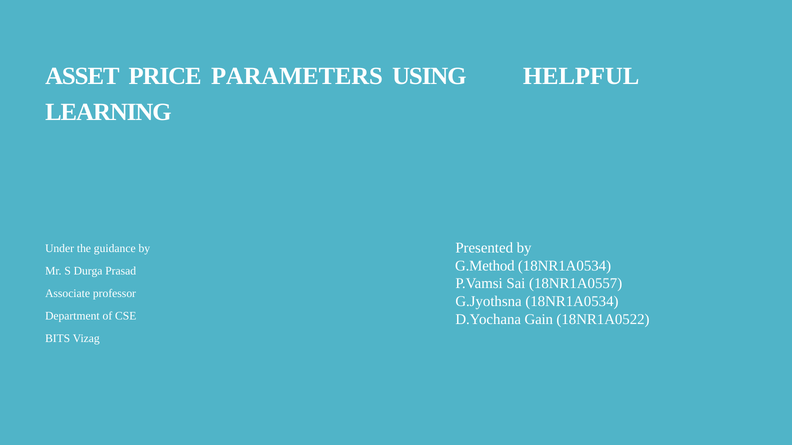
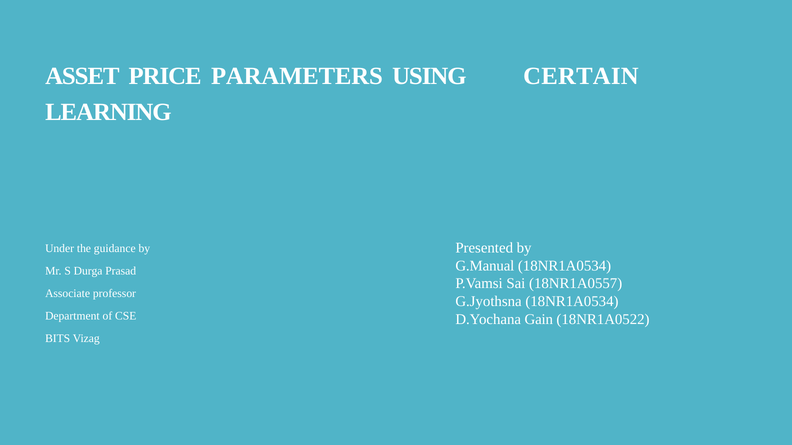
HELPFUL: HELPFUL -> CERTAIN (581, 76)
G.Method: G.Method -> G.Manual (485, 266)
